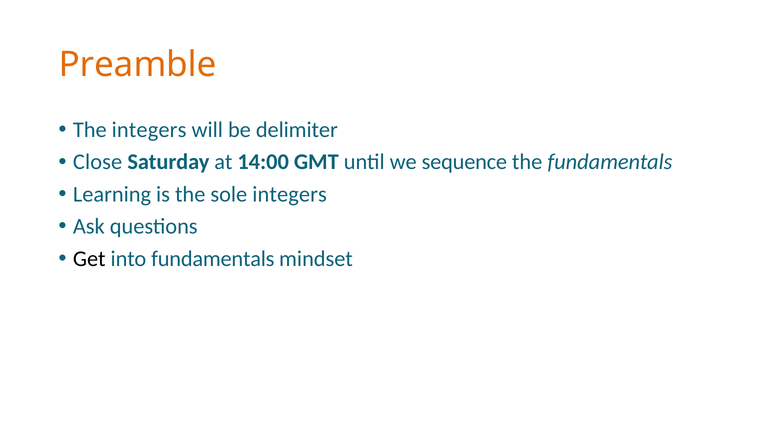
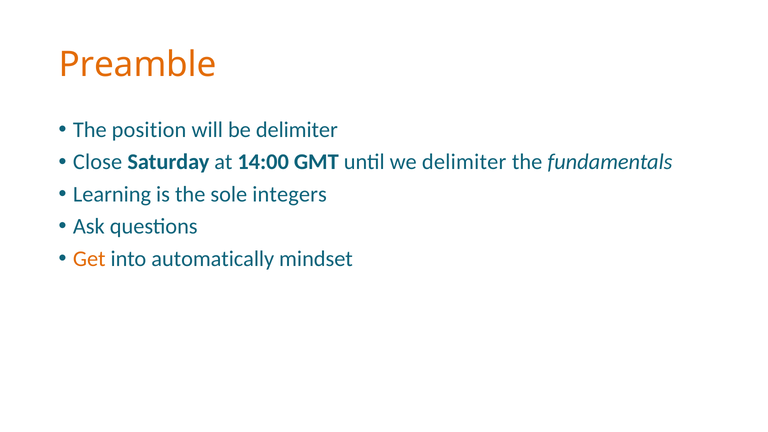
The integers: integers -> position (149, 130)
we sequence: sequence -> delimiter (464, 162)
Get colour: black -> orange (89, 259)
into fundamentals: fundamentals -> automatically (213, 259)
